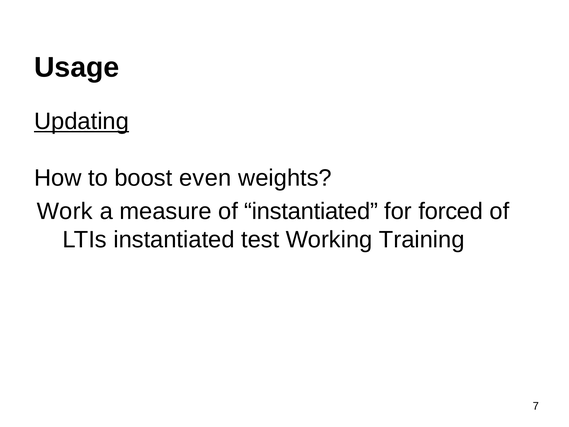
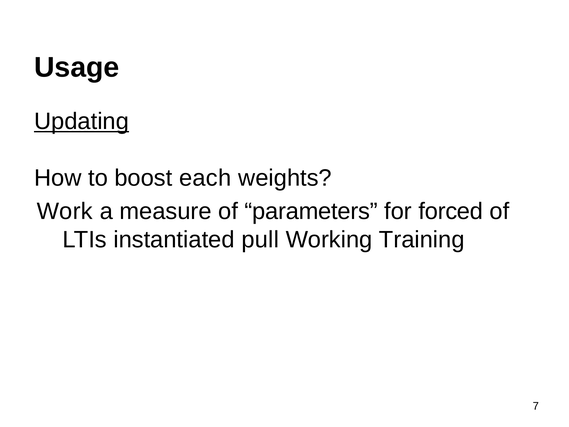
even: even -> each (205, 178)
of instantiated: instantiated -> parameters (311, 211)
test: test -> pull (260, 240)
